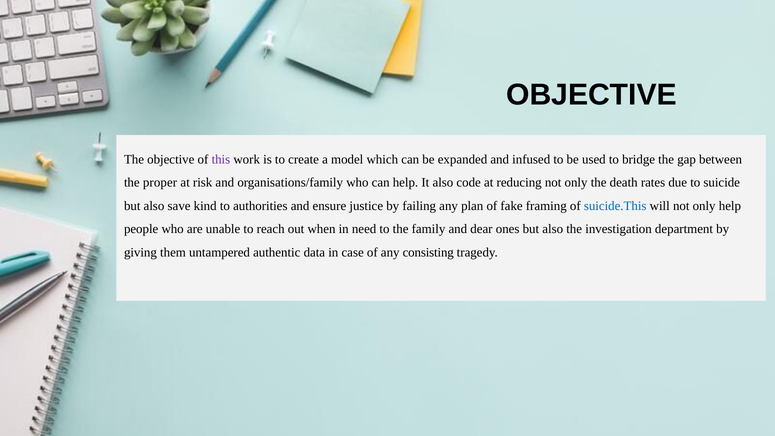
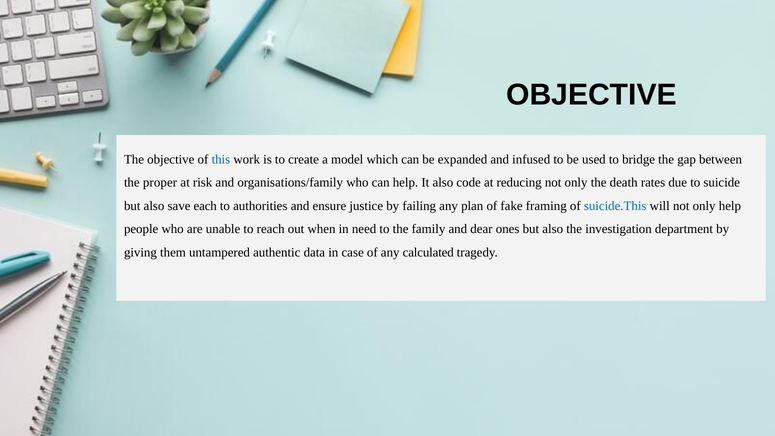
this colour: purple -> blue (221, 159)
kind: kind -> each (205, 206)
consisting: consisting -> calculated (428, 252)
